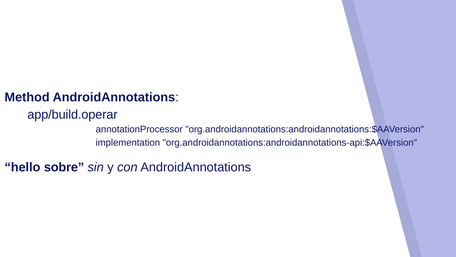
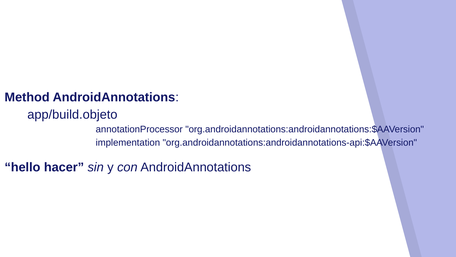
app/build.operar: app/build.operar -> app/build.objeto (72, 114)
sobre: sobre -> hacer (64, 167)
